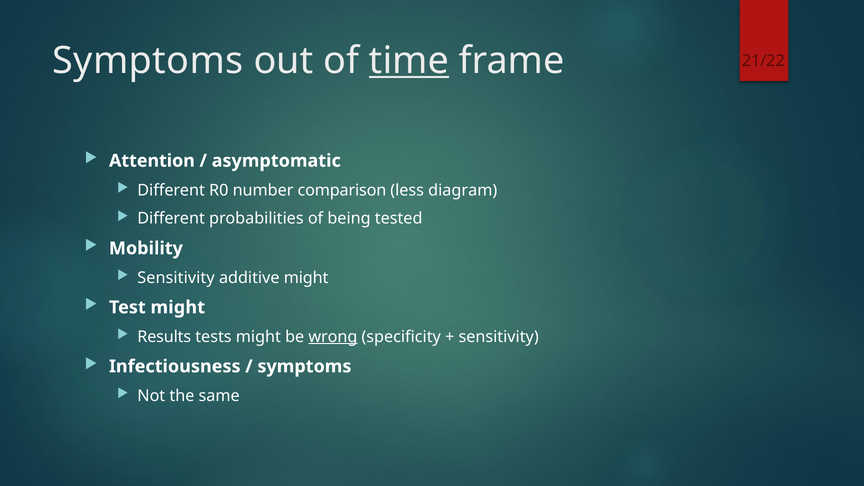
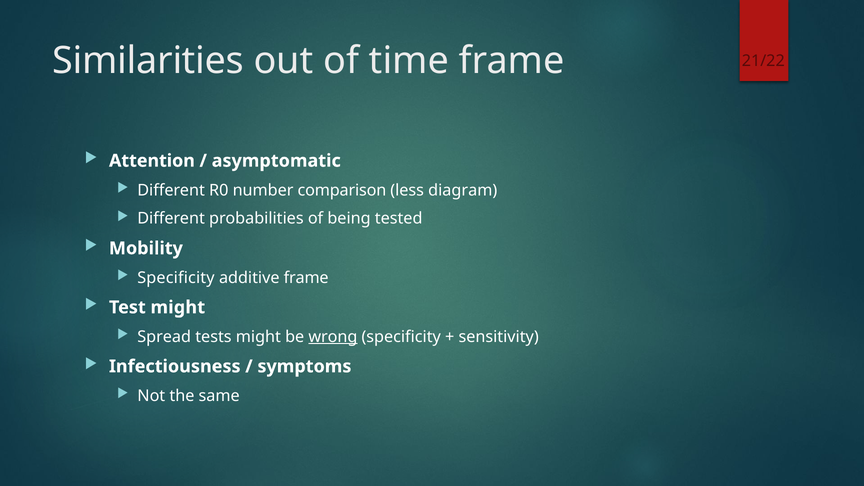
Symptoms: Symptoms -> Similarities (148, 61)
time underline: present -> none (409, 61)
Sensitivity: Sensitivity -> Specificity (176, 278)
additive might: might -> frame (306, 278)
Results: Results -> Spread (164, 337)
